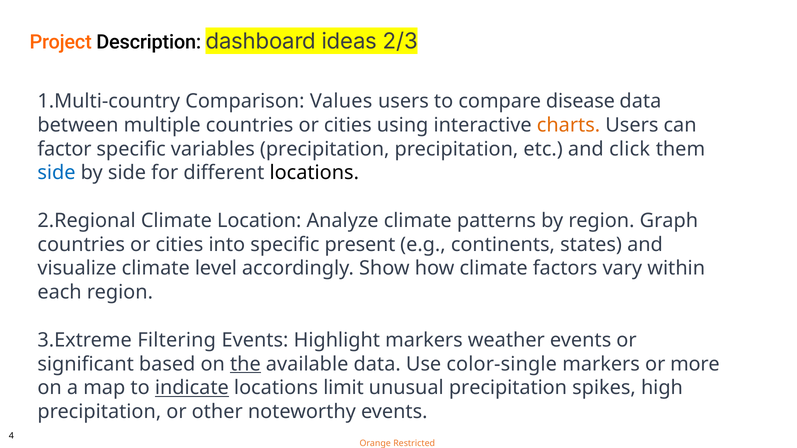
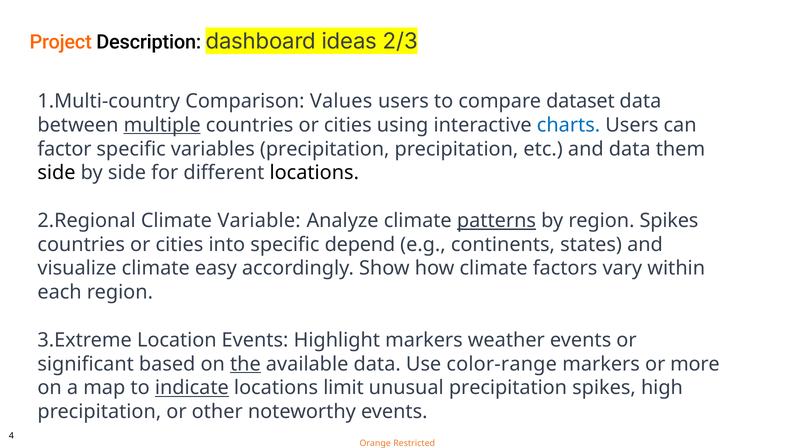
disease: disease -> dataset (580, 101)
multiple underline: none -> present (162, 125)
charts colour: orange -> blue (569, 125)
and click: click -> data (630, 149)
side colour: blue -> black (57, 173)
Location: Location -> Variable (259, 221)
patterns underline: none -> present (496, 221)
region Graph: Graph -> Spikes (669, 221)
present: present -> depend (360, 245)
level: level -> easy (216, 269)
Filtering: Filtering -> Location (177, 340)
color-single: color-single -> color-range (502, 364)
